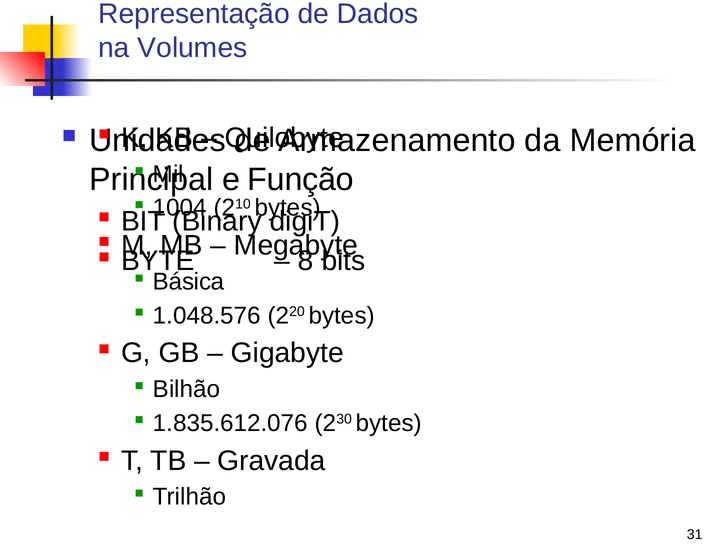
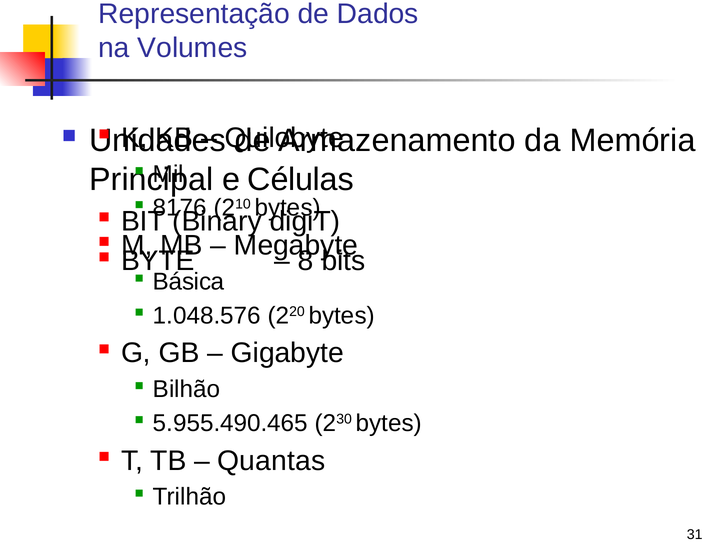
Função: Função -> Células (301, 179)
1004: 1004 -> 8176 (180, 208)
1.835.612.076: 1.835.612.076 -> 5.955.490.465 (230, 423)
Gravada: Gravada -> Quantas (271, 461)
